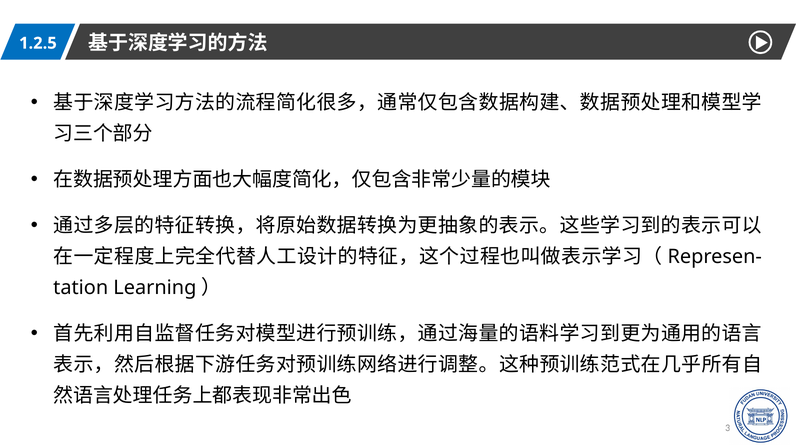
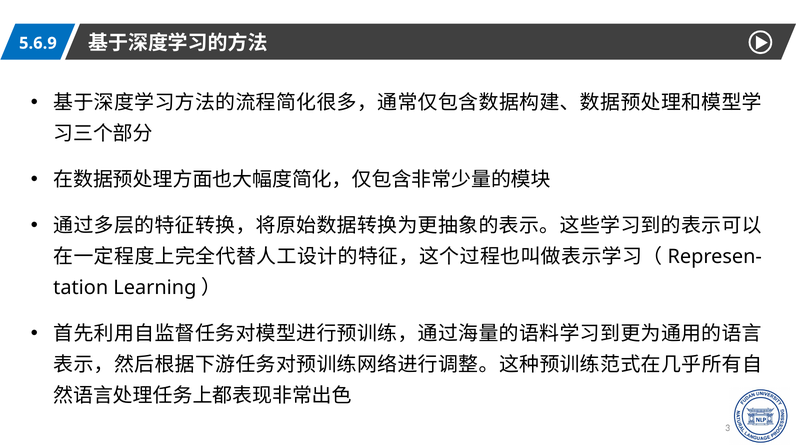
1.2.5: 1.2.5 -> 5.6.9 (38, 43)
